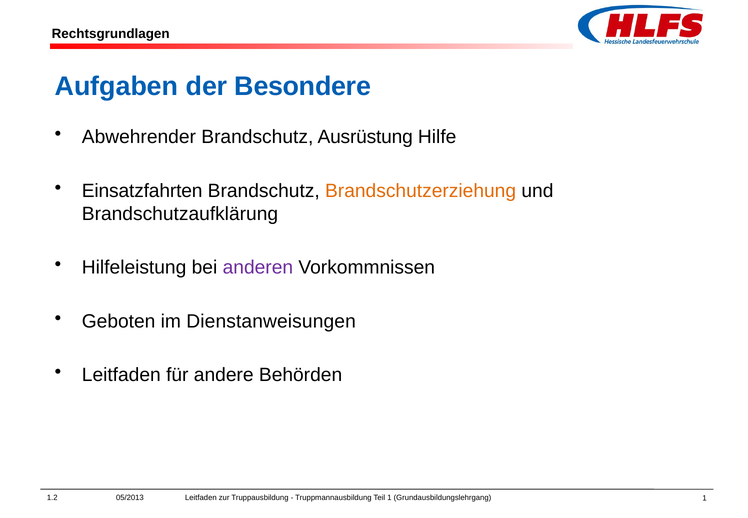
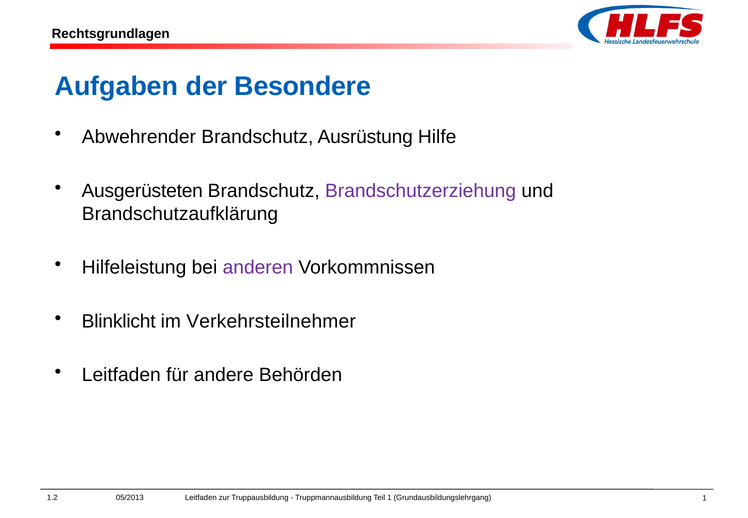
Einsatzfahrten: Einsatzfahrten -> Ausgerüsteten (142, 191)
Brandschutzerziehung colour: orange -> purple (421, 191)
Geboten: Geboten -> Blinklicht (119, 321)
Dienstanweisungen: Dienstanweisungen -> Verkehrsteilnehmer (271, 321)
